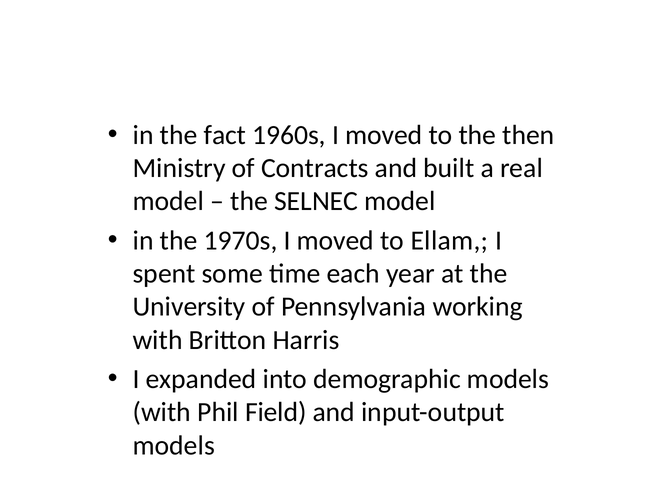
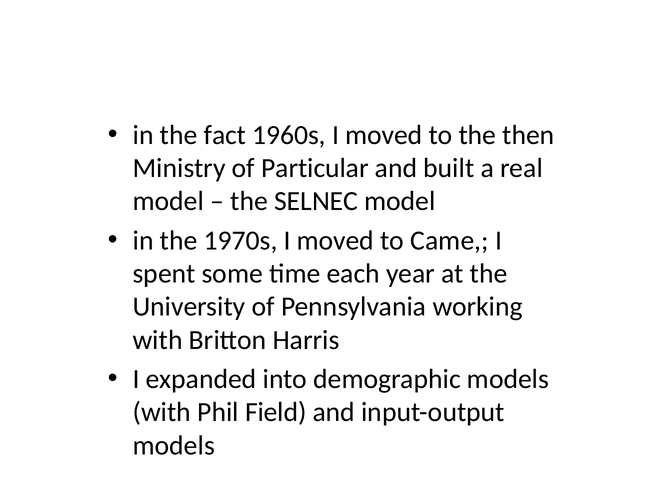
Contracts: Contracts -> Particular (315, 168)
Ellam: Ellam -> Came (450, 241)
